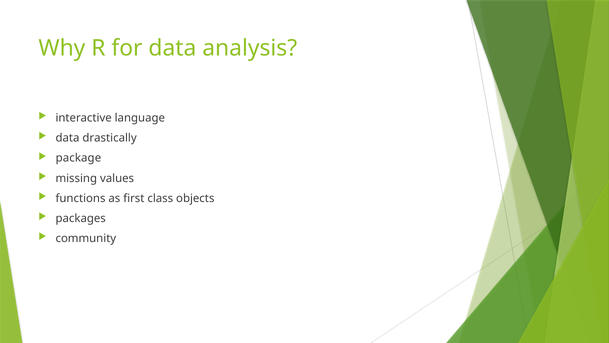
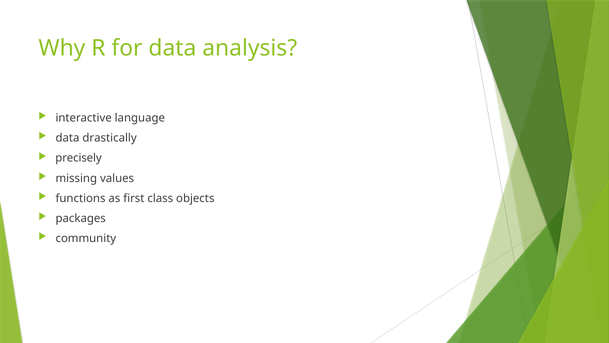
package: package -> precisely (79, 158)
